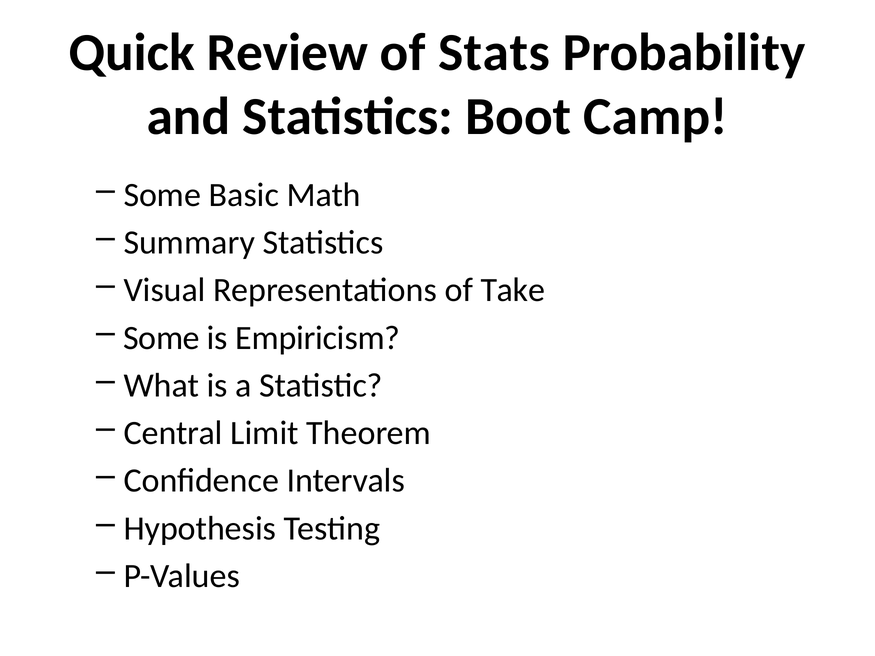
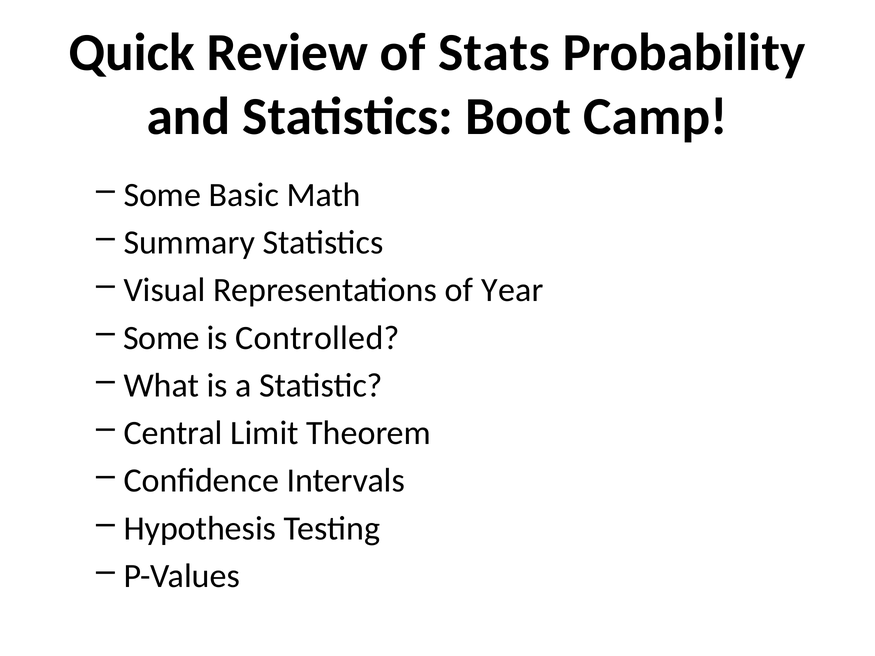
Take: Take -> Year (513, 290)
Empiricism: Empiricism -> Controlled (318, 338)
